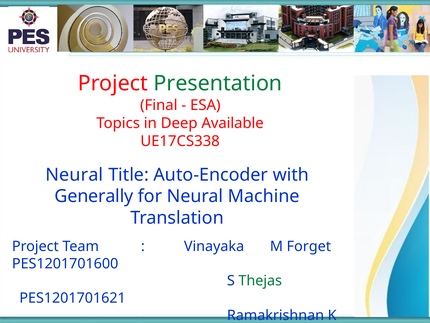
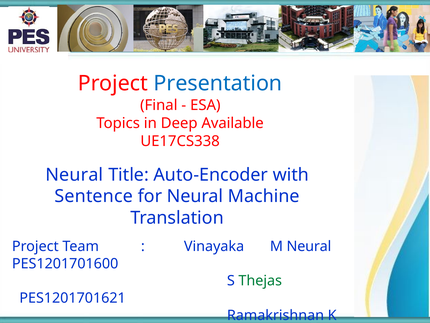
Presentation colour: green -> blue (218, 83)
Generally: Generally -> Sentence (94, 196)
M Forget: Forget -> Neural (309, 246)
